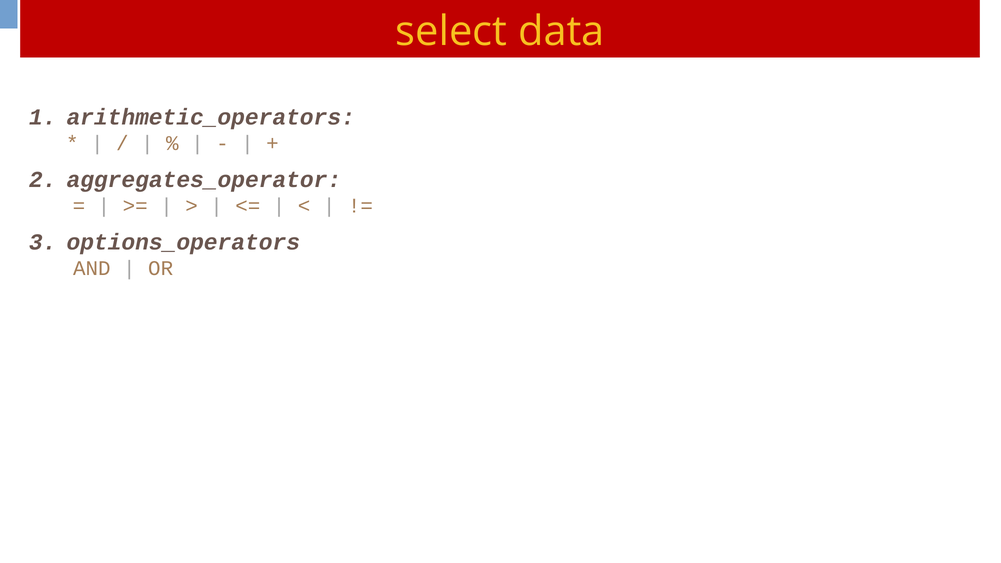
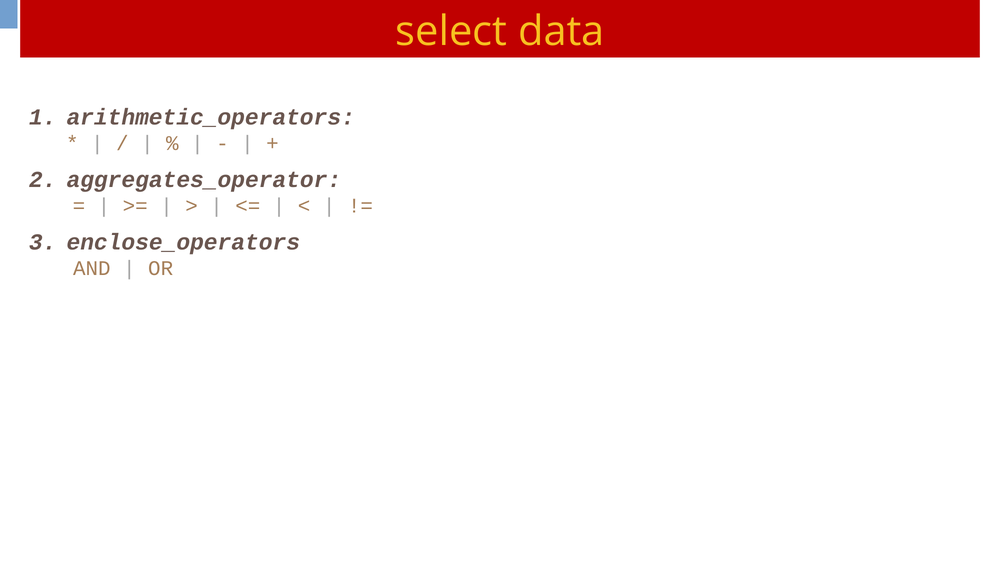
options_operators: options_operators -> enclose_operators (183, 242)
